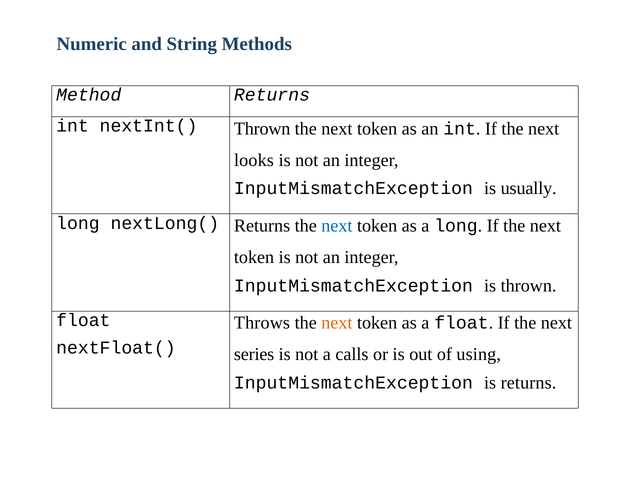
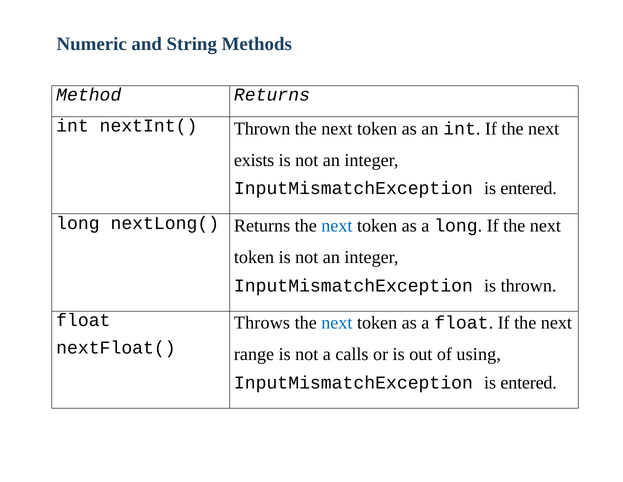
looks: looks -> exists (254, 160)
usually: usually -> entered (529, 188)
next colour: orange -> blue (337, 323)
series: series -> range (254, 354)
returns: returns -> entered (529, 382)
